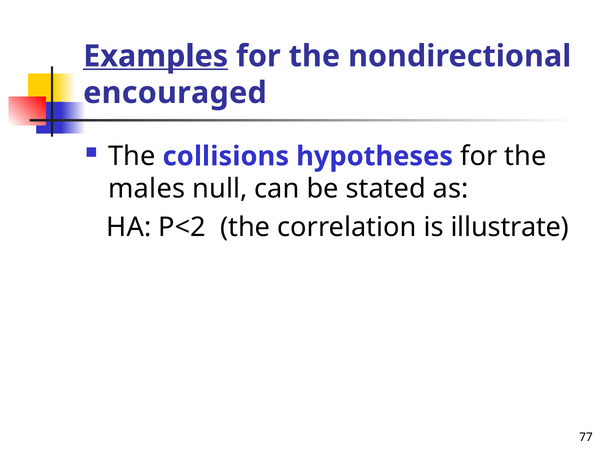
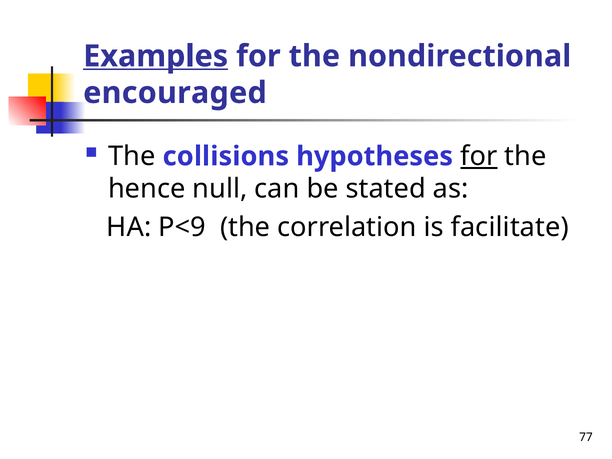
for underline: none -> present (479, 156)
males: males -> hence (147, 189)
P<2: P<2 -> P<9 (182, 227)
illustrate: illustrate -> facilitate (510, 227)
